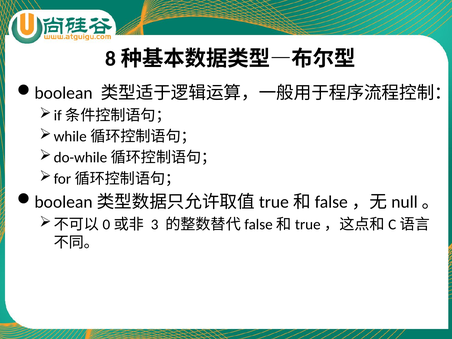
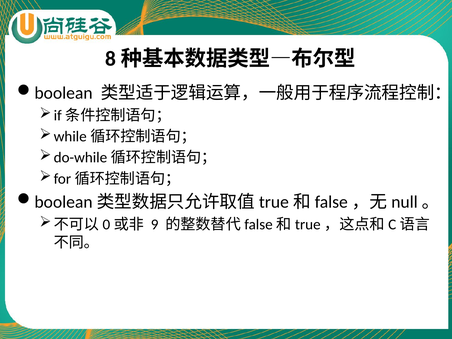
3: 3 -> 9 (155, 224)
